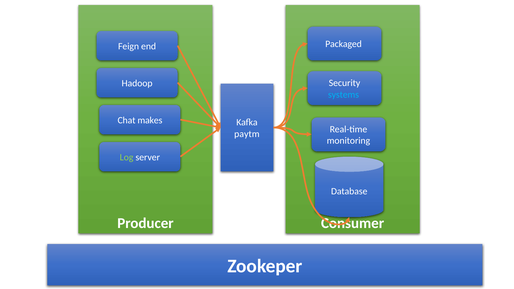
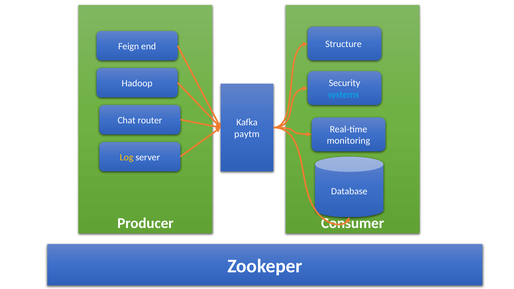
Packaged: Packaged -> Structure (343, 44)
makes: makes -> router (150, 120)
Log colour: light green -> yellow (127, 157)
